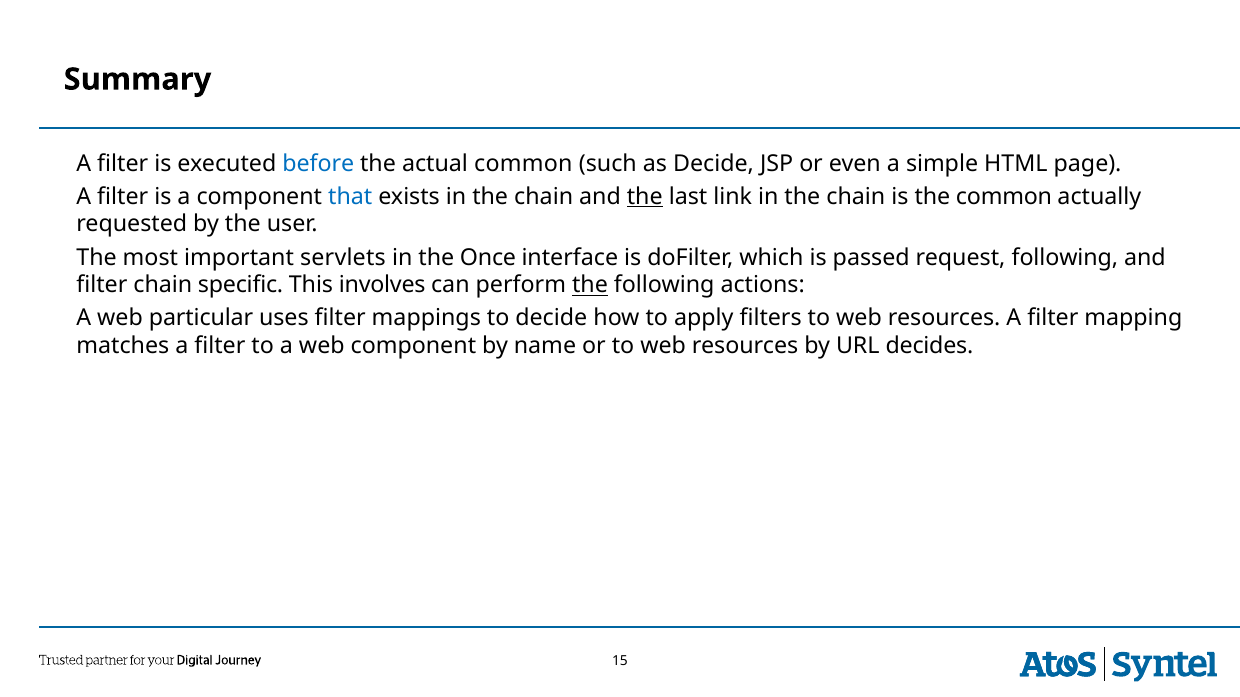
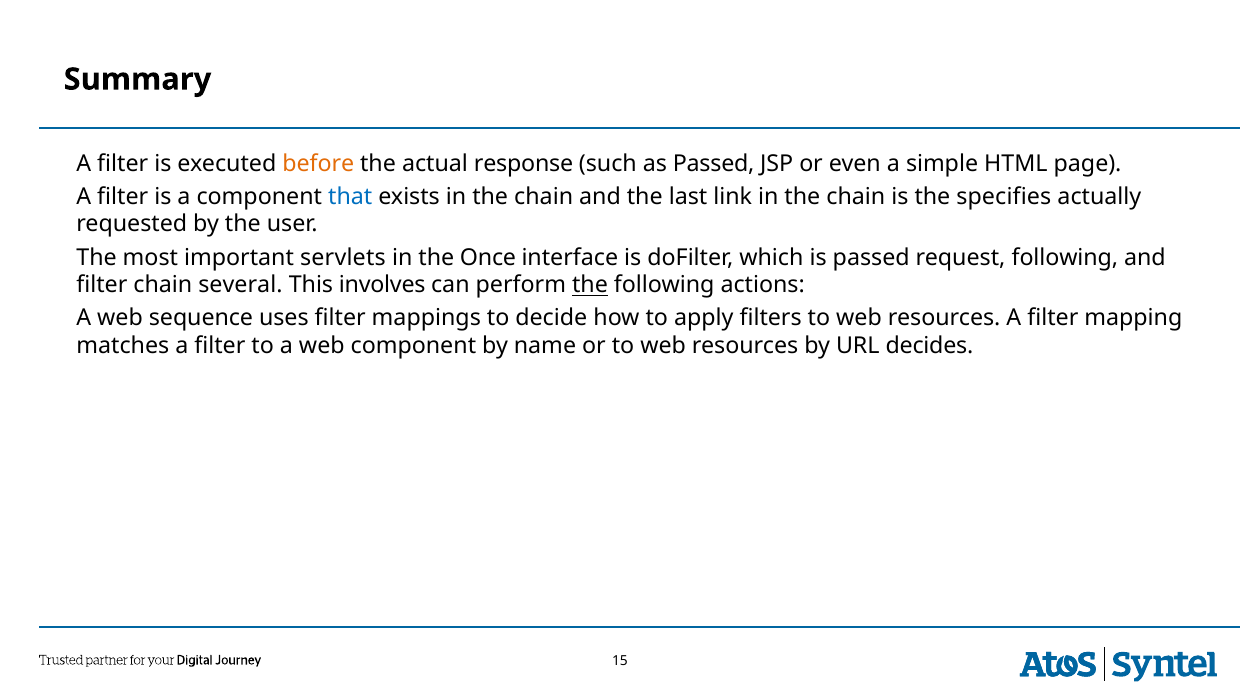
before colour: blue -> orange (318, 163)
actual common: common -> response (524, 163)
as Decide: Decide -> Passed (714, 163)
the underline: present -> none (645, 197)
the common: common -> specifies (1004, 197)
specific: specific -> several (240, 285)
particular: particular -> sequence (201, 318)
